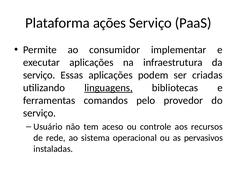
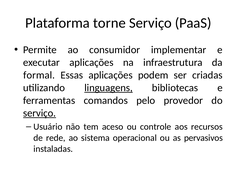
ações: ações -> torne (109, 23)
serviço: serviço -> formal (39, 75)
serviço underline: none -> present (40, 113)
